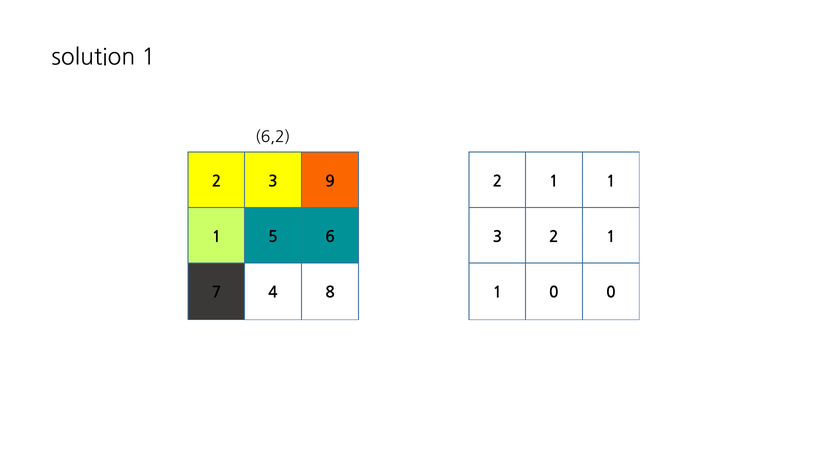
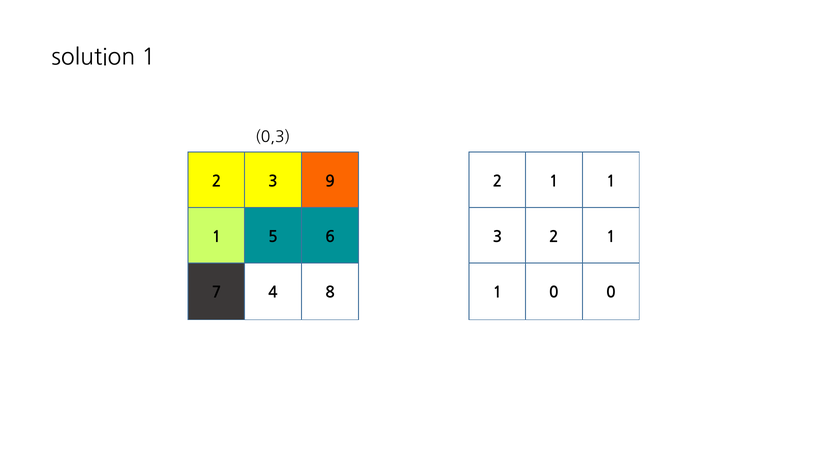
6,2: 6,2 -> 0,3 (273, 137)
